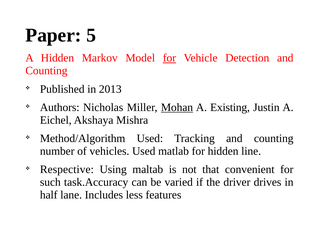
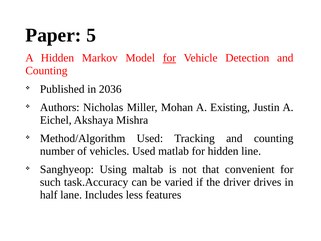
2013: 2013 -> 2036 (110, 89)
Mohan underline: present -> none (177, 107)
Respective: Respective -> Sanghyeop (67, 169)
